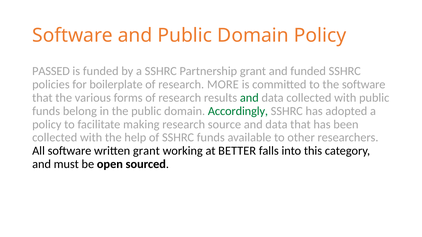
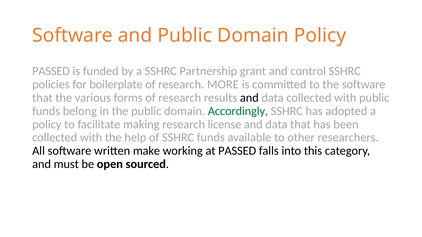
and funded: funded -> control (308, 71)
and colour: green -> black (249, 98)
source: source -> license (225, 125)
written grant: grant -> make (146, 151)
at BETTER: BETTER -> PASSED (237, 151)
